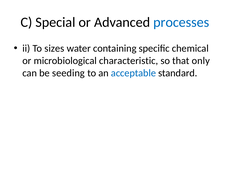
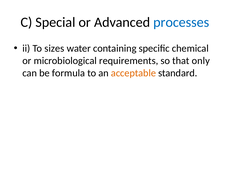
characteristic: characteristic -> requirements (129, 61)
seeding: seeding -> formula (69, 73)
acceptable colour: blue -> orange (133, 73)
